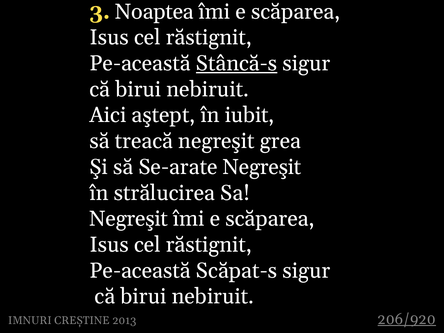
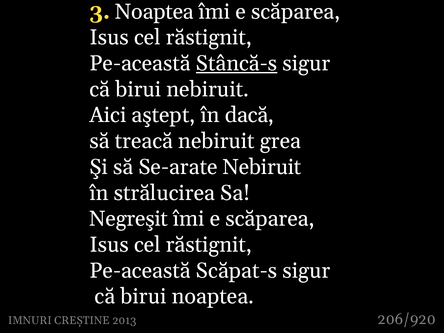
iubit: iubit -> dacă (249, 115)
treacă negreşit: negreşit -> nebiruit (217, 141)
Se-arate Negreşit: Negreşit -> Nebiruit (262, 167)
nebiruit: nebiruit -> noaptea (213, 297)
206/920 underline: present -> none (407, 319)
